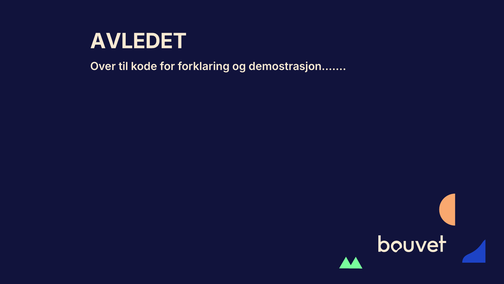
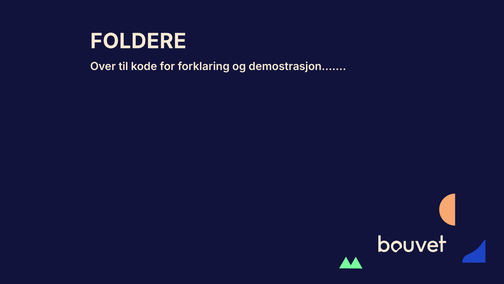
AVLEDET: AVLEDET -> FOLDERE (138, 41)
